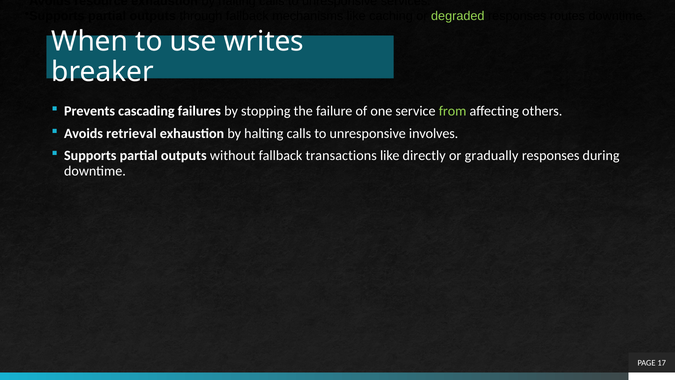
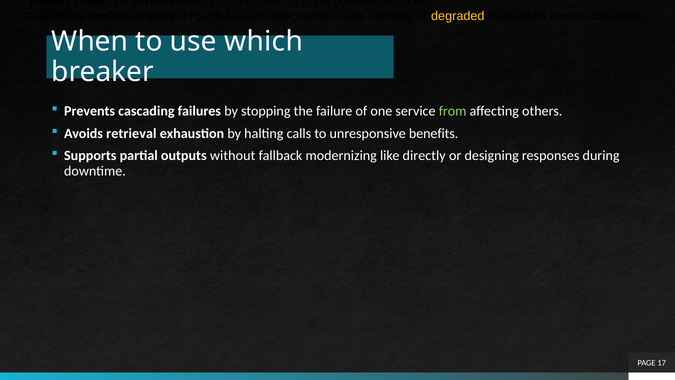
degraded colour: light green -> yellow (458, 16)
writes: writes -> which (264, 42)
involves: involves -> benefits (434, 133)
transactions: transactions -> modernizing (341, 156)
gradually: gradually -> designing (492, 156)
